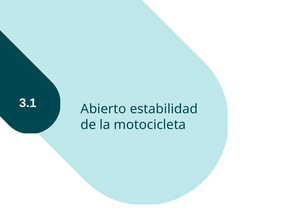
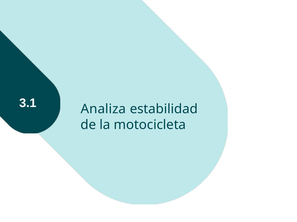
Abierto: Abierto -> Analiza (103, 109)
